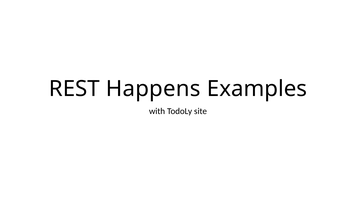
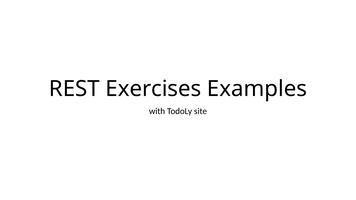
Happens: Happens -> Exercises (153, 89)
